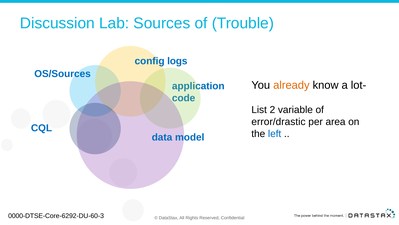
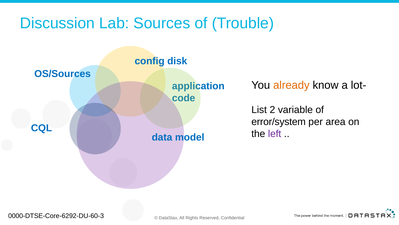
logs: logs -> disk (177, 61)
error/drastic: error/drastic -> error/system (279, 122)
left colour: blue -> purple (275, 134)
